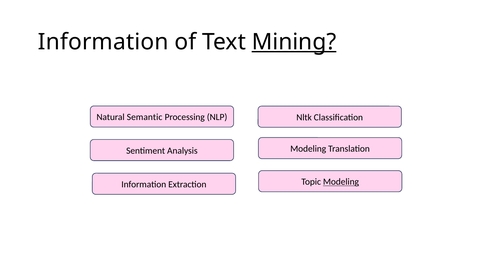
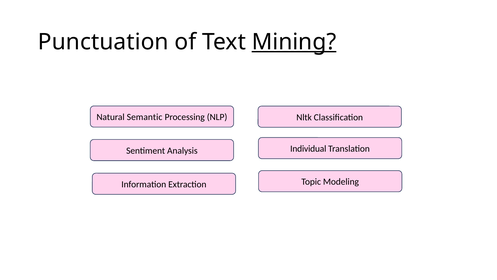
Information: Information -> Punctuation (103, 42)
Analysis Modeling: Modeling -> Individual (308, 149)
Modeling underline: present -> none (341, 182)
